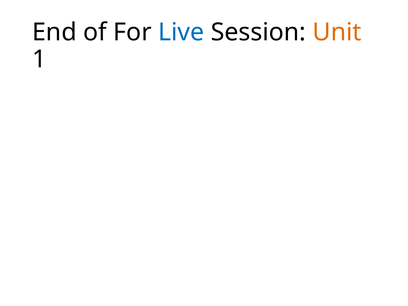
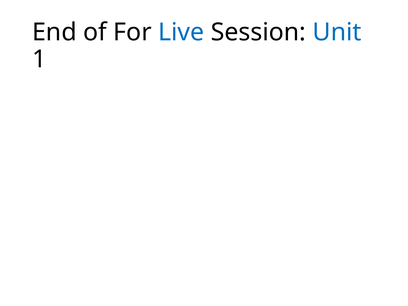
Unit colour: orange -> blue (337, 32)
